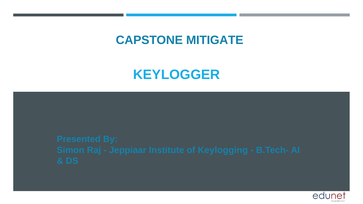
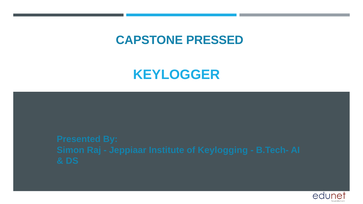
MITIGATE: MITIGATE -> PRESSED (215, 40)
